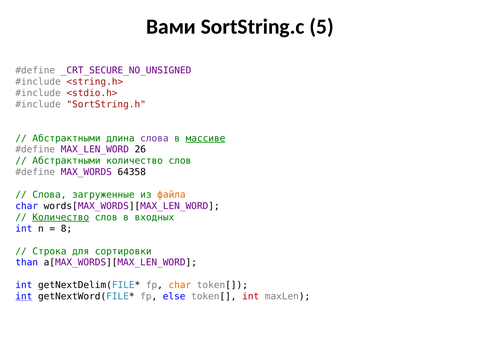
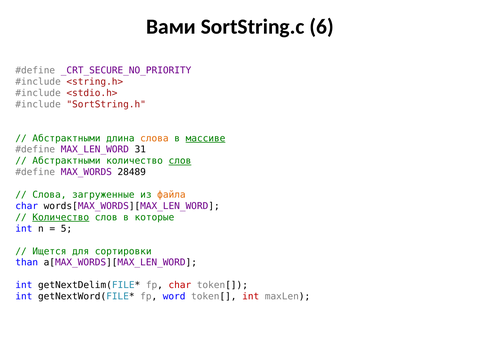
5: 5 -> 6 (322, 27)
_CRT_SECURE_NO_UNSIGNED: _CRT_SECURE_NO_UNSIGNED -> _CRT_SECURE_NO_PRIORITY (126, 70)
слова colour: purple -> orange (154, 138)
26: 26 -> 31 (140, 150)
слов underline: none -> present (180, 161)
64358: 64358 -> 28489 (132, 172)
входных: входных -> которые (154, 217)
8: 8 -> 5 (66, 229)
Строка: Строка -> Ищется (49, 251)
char colour: orange -> red (180, 285)
int underline: present -> none (24, 296)
else: else -> word (174, 296)
